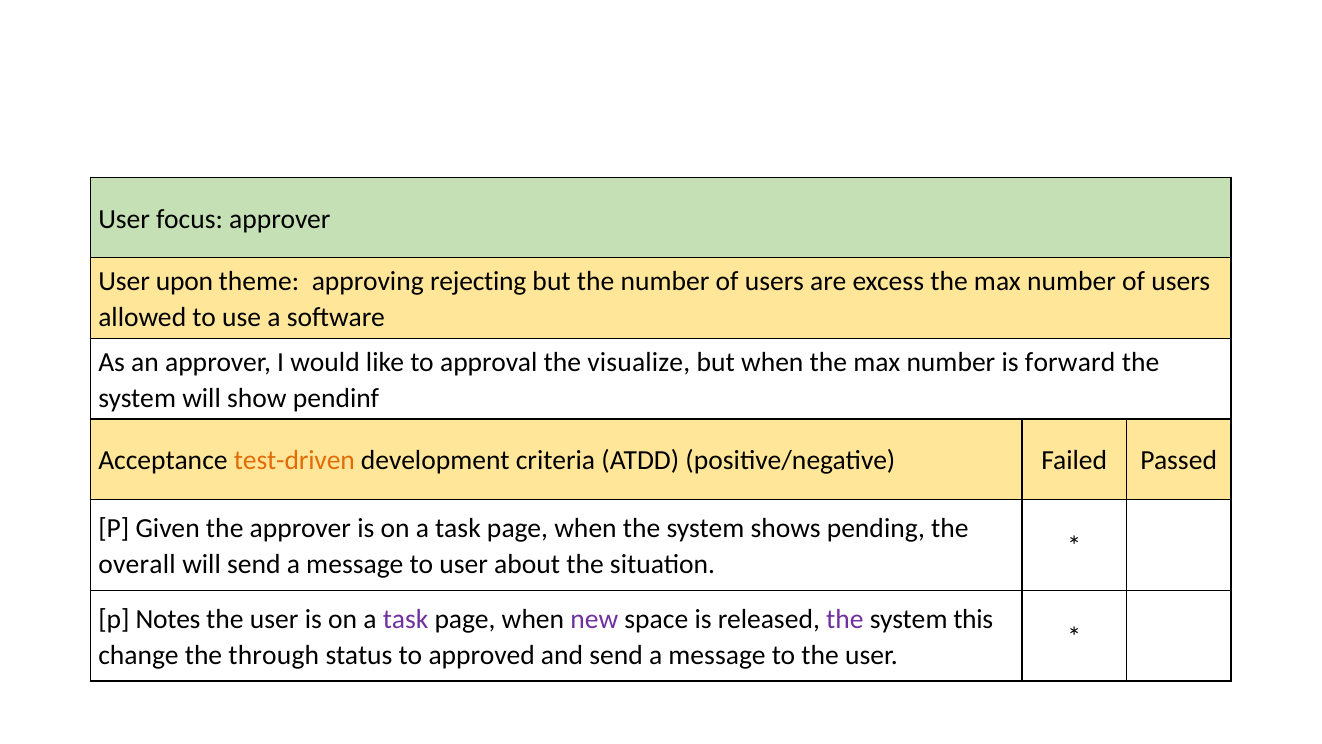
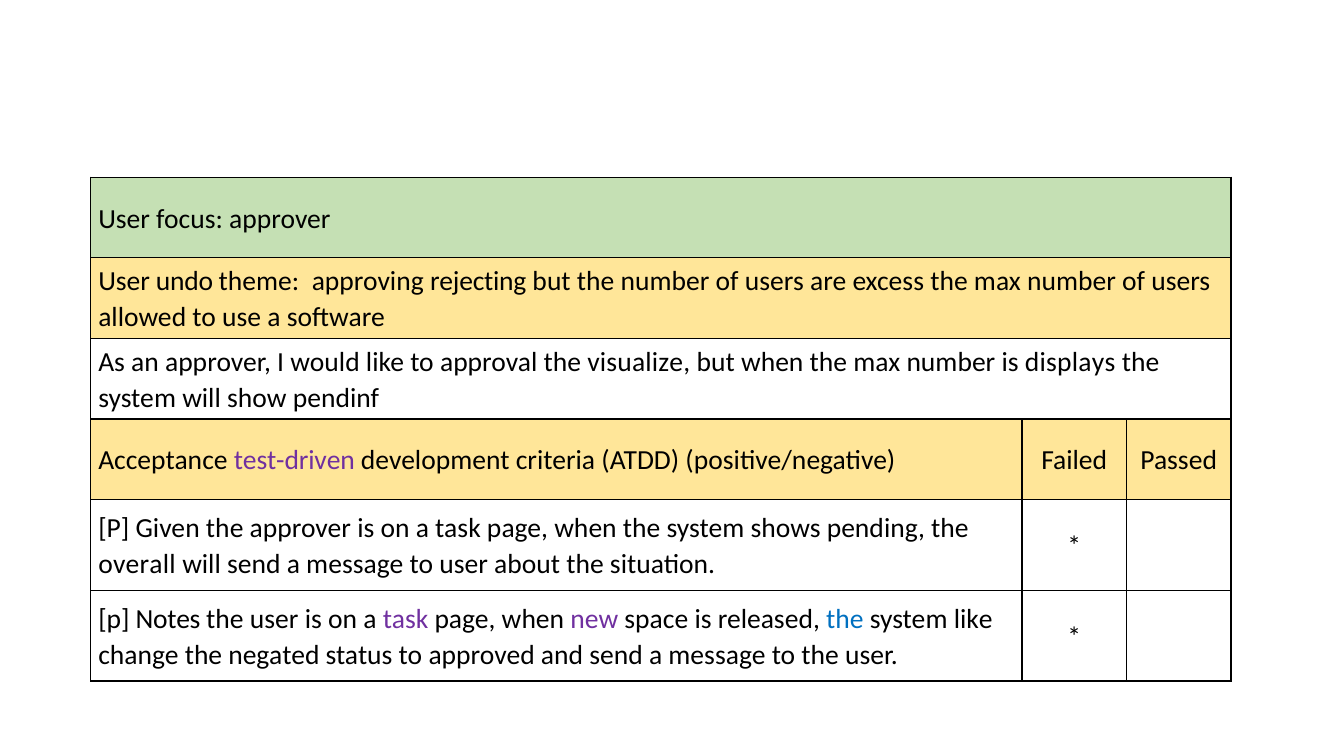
upon: upon -> undo (184, 281)
forward: forward -> displays (1070, 362)
test-driven colour: orange -> purple (294, 460)
the colour: purple -> blue (845, 619)
system this: this -> like (973, 619)
through: through -> negated (274, 655)
